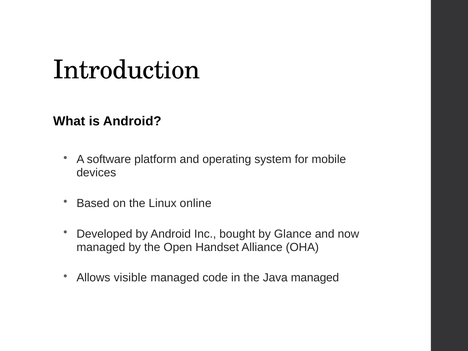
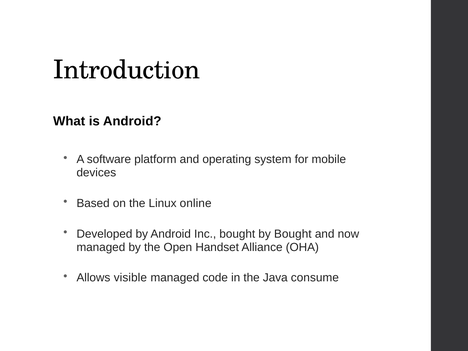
by Glance: Glance -> Bought (293, 234)
Java managed: managed -> consume (315, 278)
